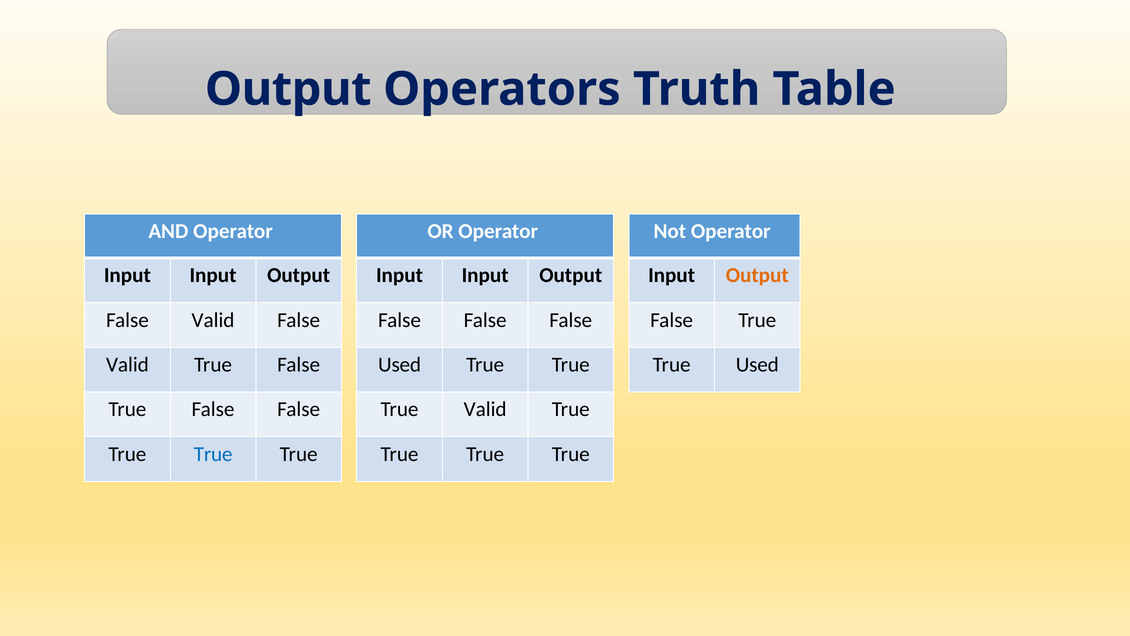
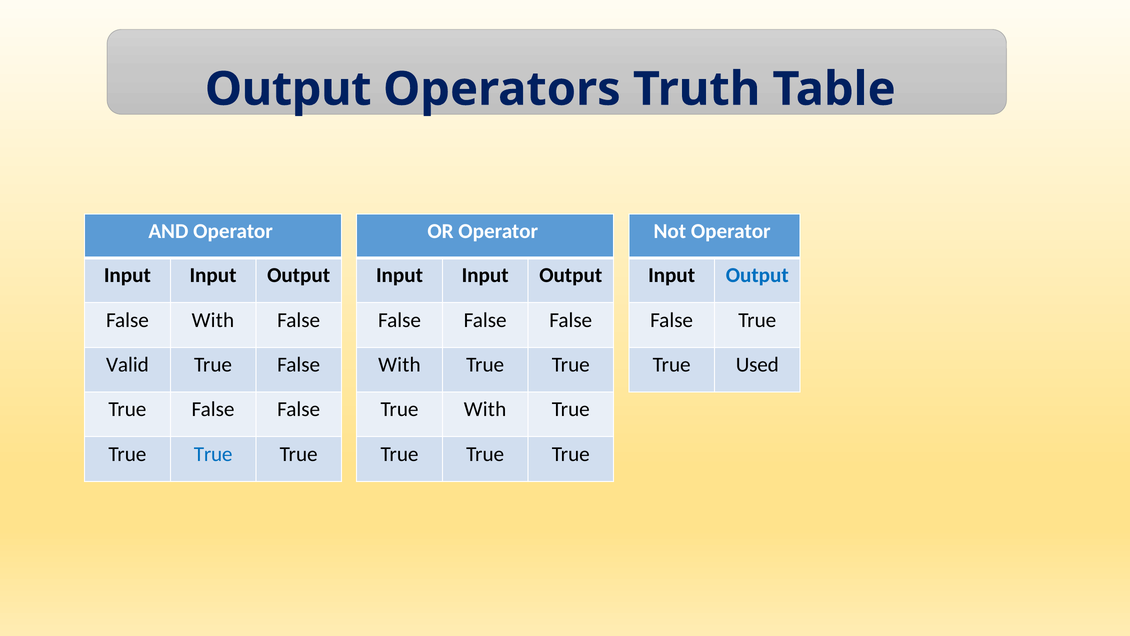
Output colour: orange -> blue (757, 275)
Valid: Valid -> With (213, 320)
Used: Used -> With (399, 365)
True Valid: Valid -> With (485, 409)
